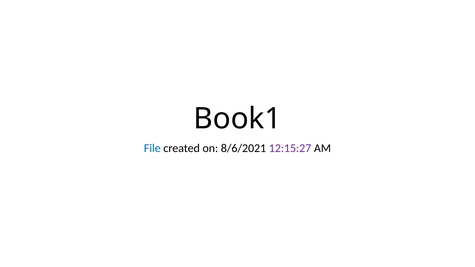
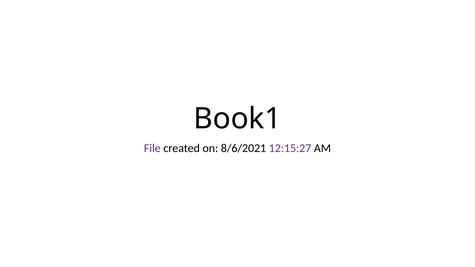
File colour: blue -> purple (152, 148)
